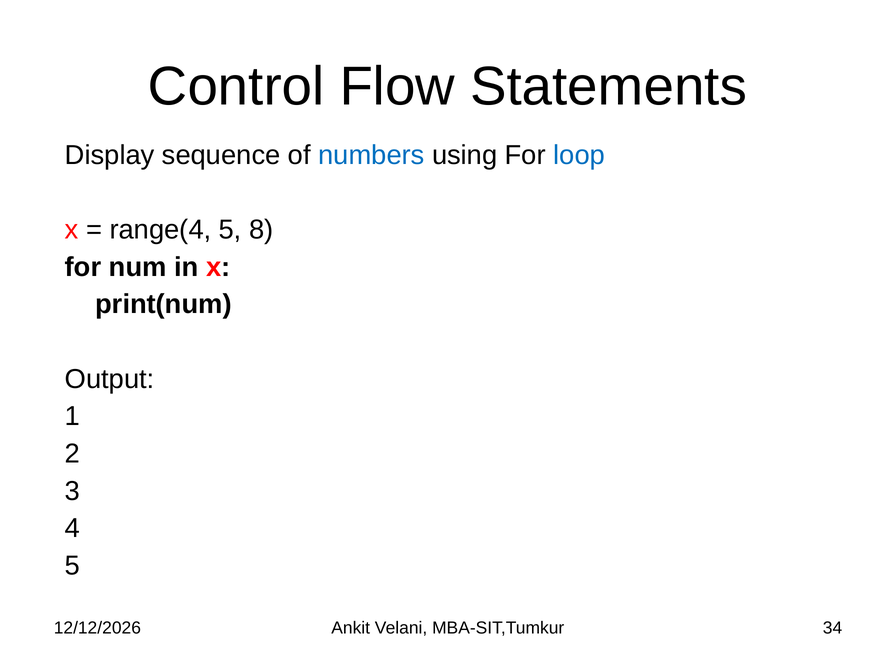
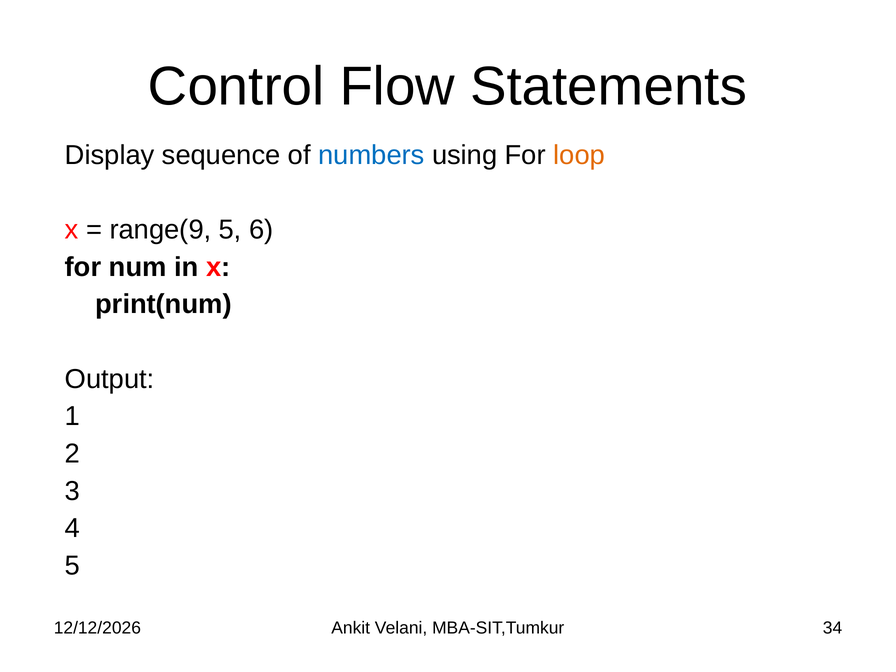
loop colour: blue -> orange (579, 155)
range(4: range(4 -> range(9 (160, 230)
8: 8 -> 6 (261, 230)
